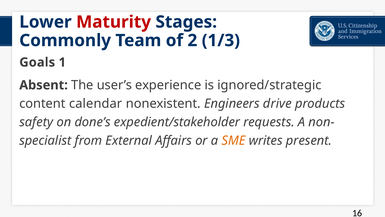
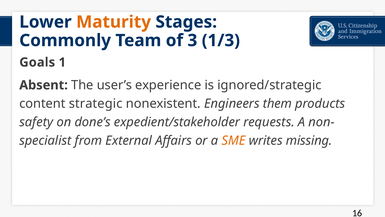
Maturity colour: red -> orange (114, 22)
2: 2 -> 3 (192, 40)
calendar: calendar -> strategic (96, 103)
drive: drive -> them (277, 103)
present: present -> missing (309, 140)
